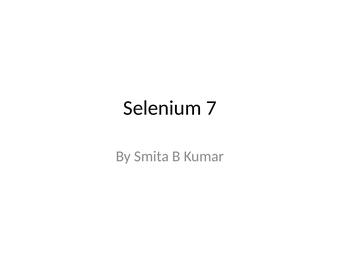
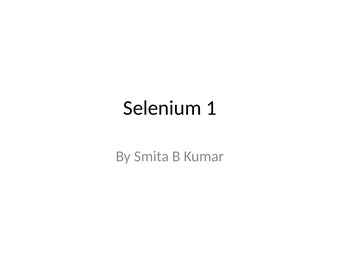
7: 7 -> 1 (211, 108)
